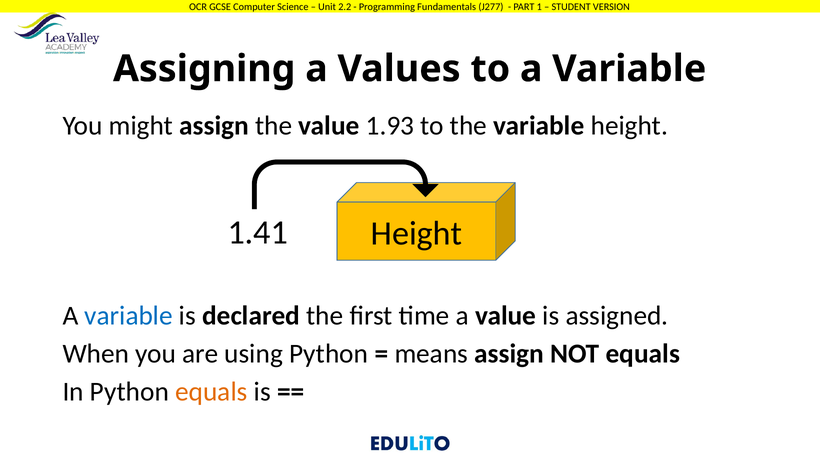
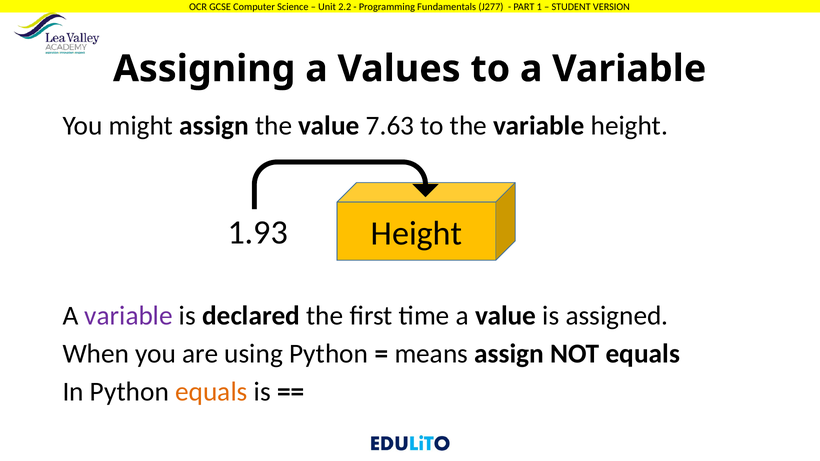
1.93: 1.93 -> 7.63 (390, 126)
1.41: 1.41 -> 1.93 (258, 233)
variable colour: blue -> purple (129, 316)
